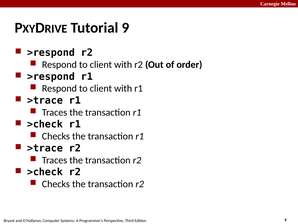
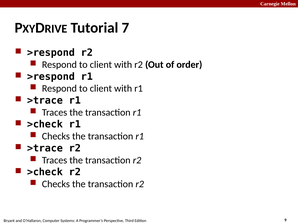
Tutorial 9: 9 -> 7 (125, 28)
